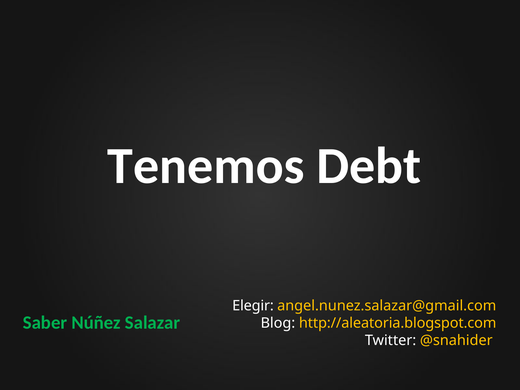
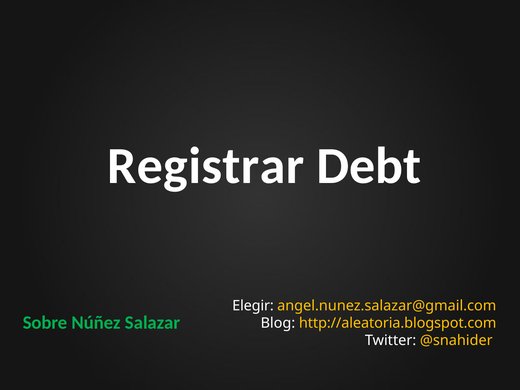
Tenemos: Tenemos -> Registrar (206, 166)
Saber: Saber -> Sobre (45, 323)
